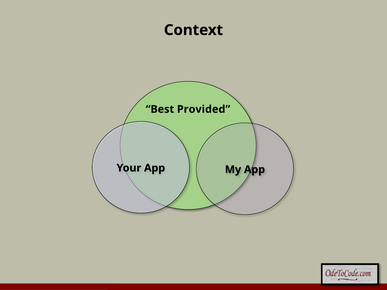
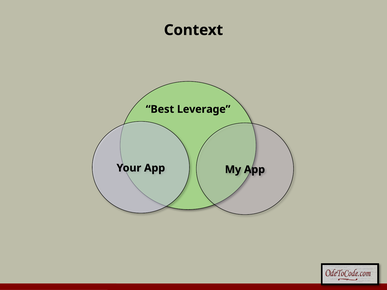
Provided: Provided -> Leverage (204, 109)
